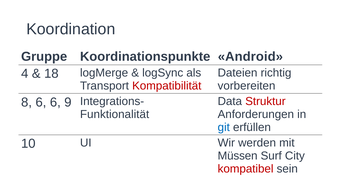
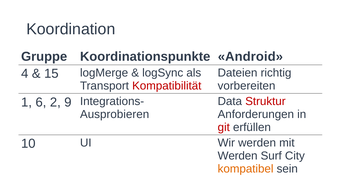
18: 18 -> 15 (51, 74)
8: 8 -> 1 (27, 102)
6 6: 6 -> 2 (55, 102)
Funktionalität: Funktionalität -> Ausprobieren (115, 114)
git colour: blue -> red (224, 127)
Müssen: Müssen -> Werden (238, 156)
kompatibel colour: red -> orange (246, 168)
